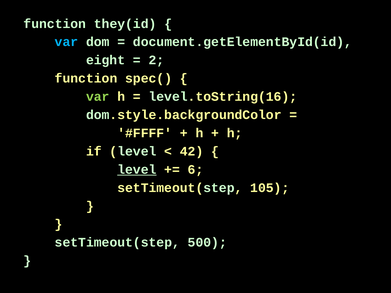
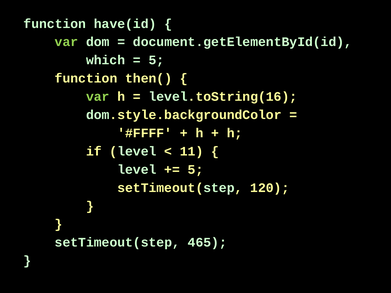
they(id: they(id -> have(id (125, 24)
var colour: light blue -> light green (66, 42)
eight: eight -> which (106, 60)
2: 2 -> 5 (156, 60)
spec(: spec( -> then( (149, 78)
42: 42 -> 11 (192, 151)
level underline: present -> none (137, 170)
6: 6 -> 5 (196, 170)
105: 105 -> 120 (270, 188)
500: 500 -> 465 (207, 243)
